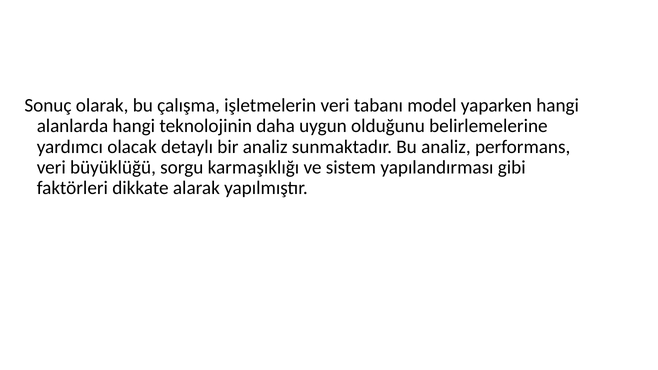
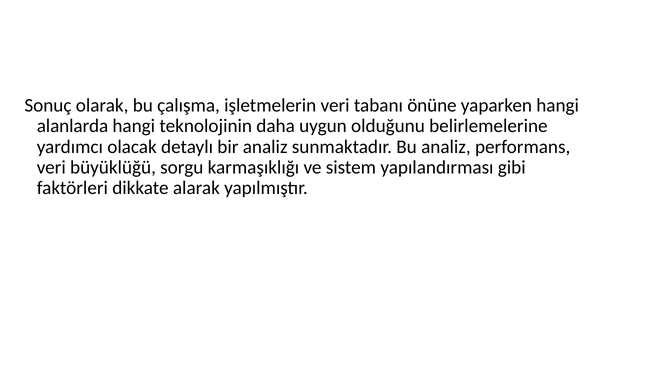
model: model -> önüne (432, 105)
